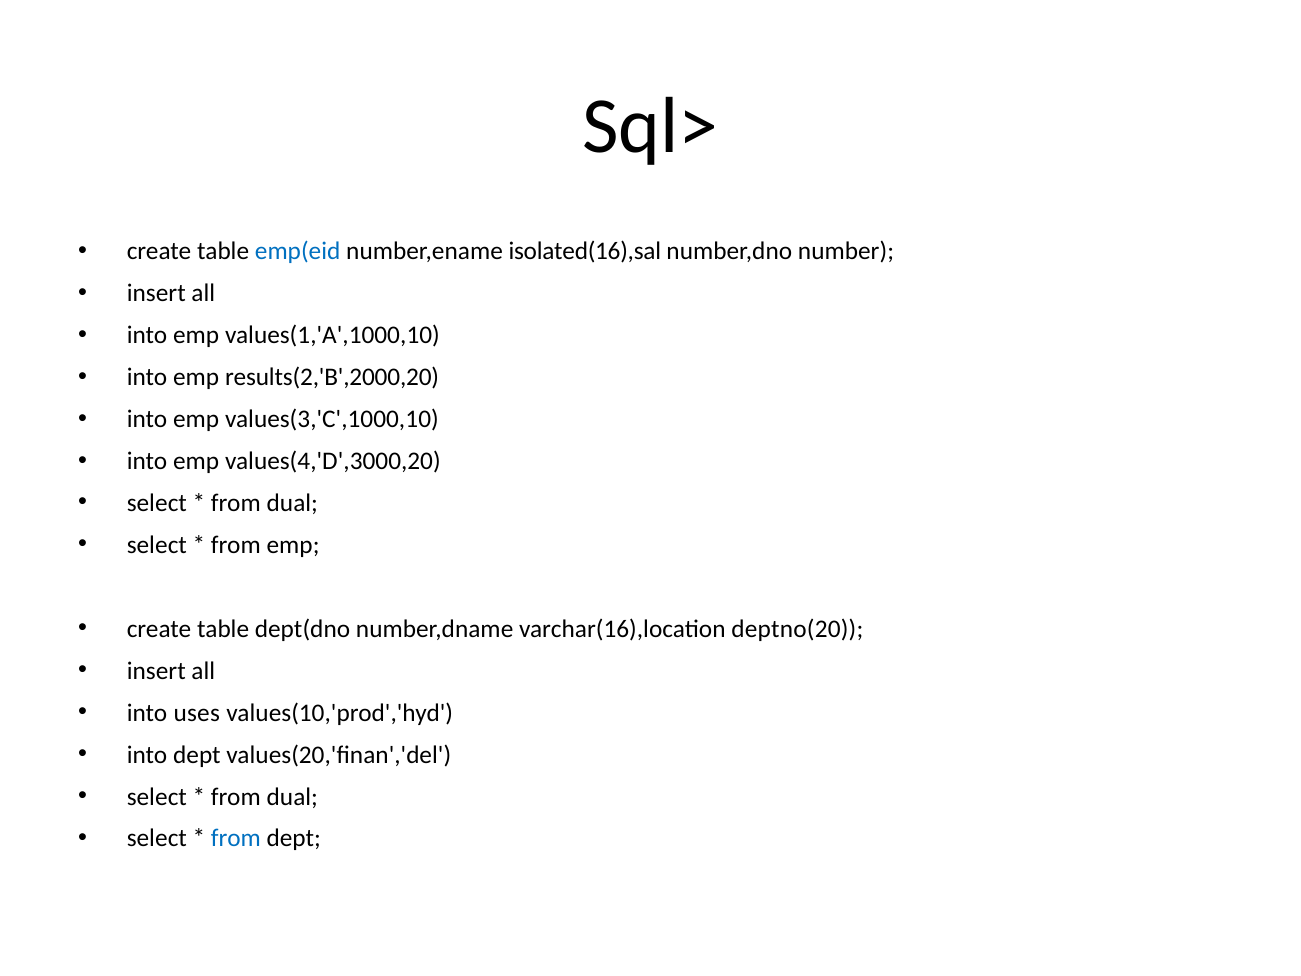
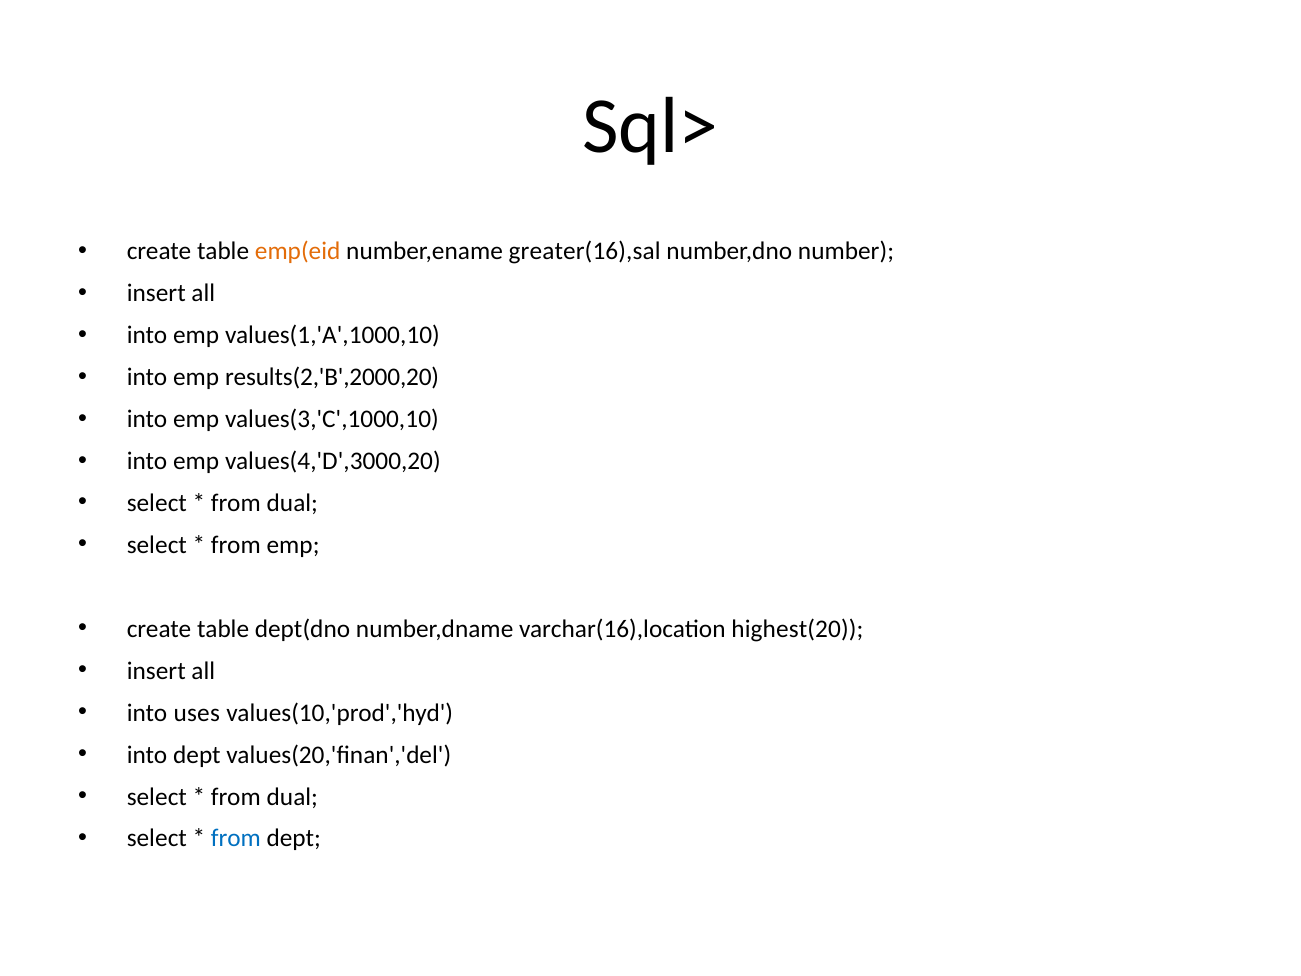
emp(eid colour: blue -> orange (298, 251)
isolated(16),sal: isolated(16),sal -> greater(16),sal (585, 251)
deptno(20: deptno(20 -> highest(20 (797, 629)
